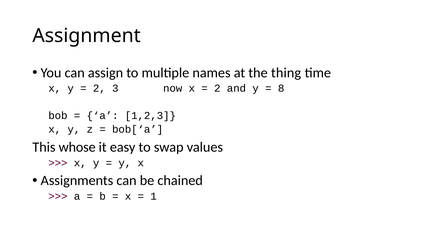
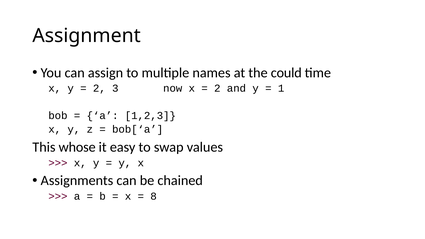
thing: thing -> could (286, 73)
8: 8 -> 1 (281, 88)
1: 1 -> 8 (154, 196)
